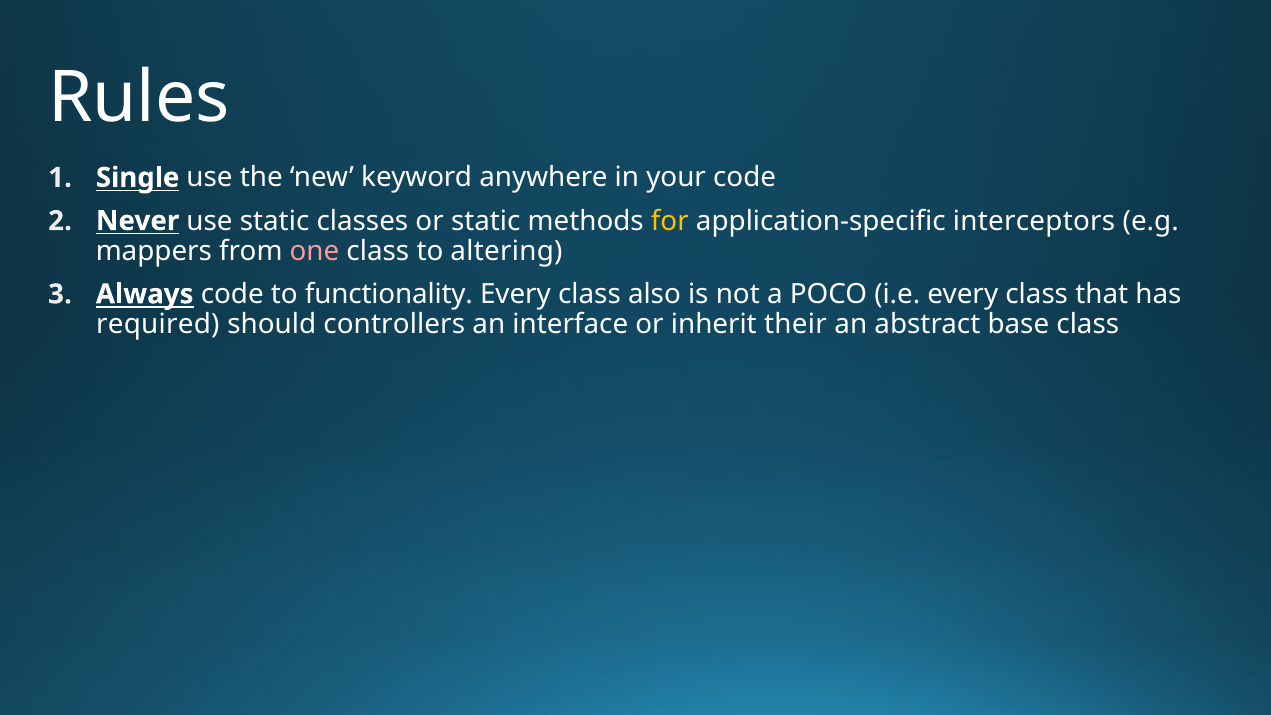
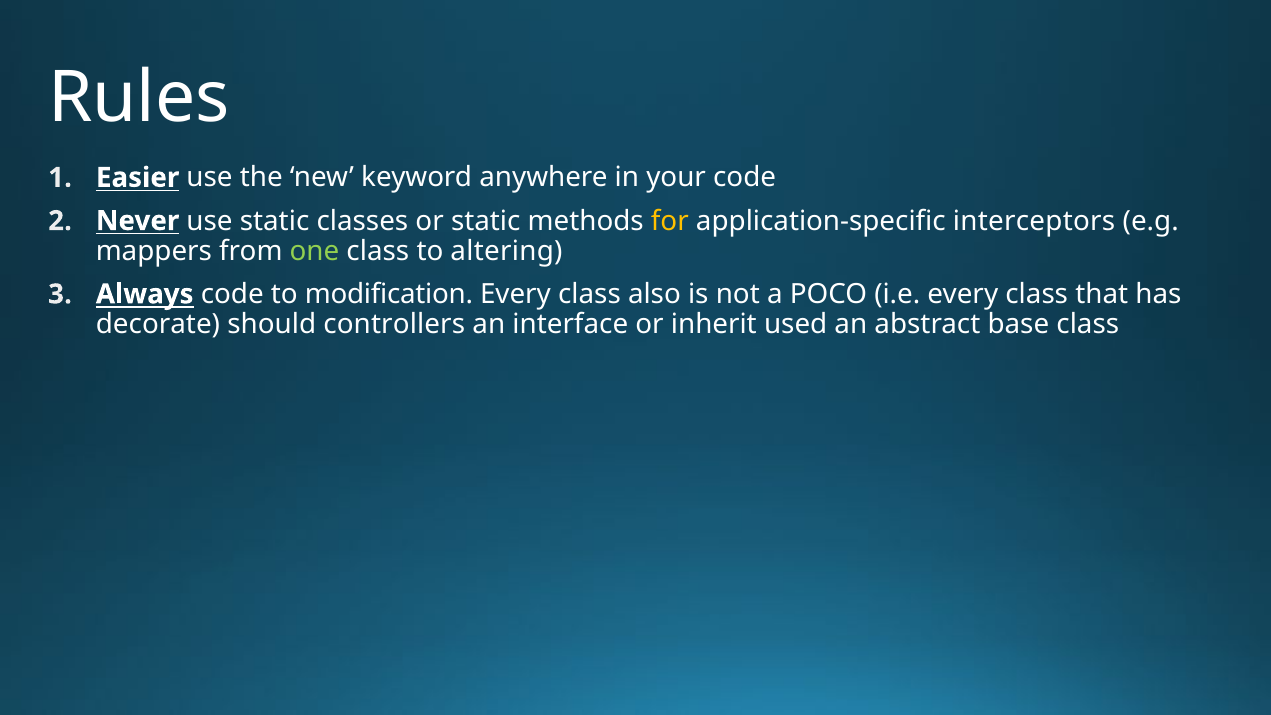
Single: Single -> Easier (138, 178)
one colour: pink -> light green (315, 251)
functionality: functionality -> modification (389, 294)
required: required -> decorate (158, 324)
their: their -> used (796, 324)
